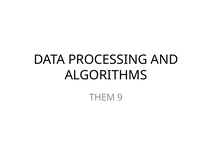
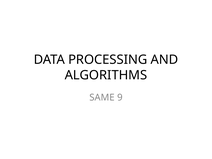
THEM: THEM -> SAME (102, 97)
